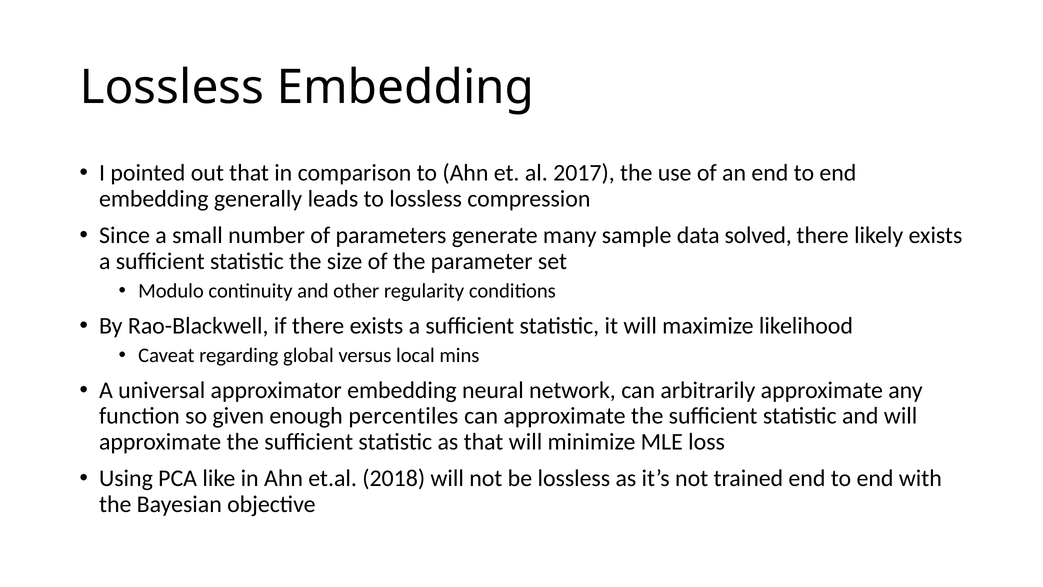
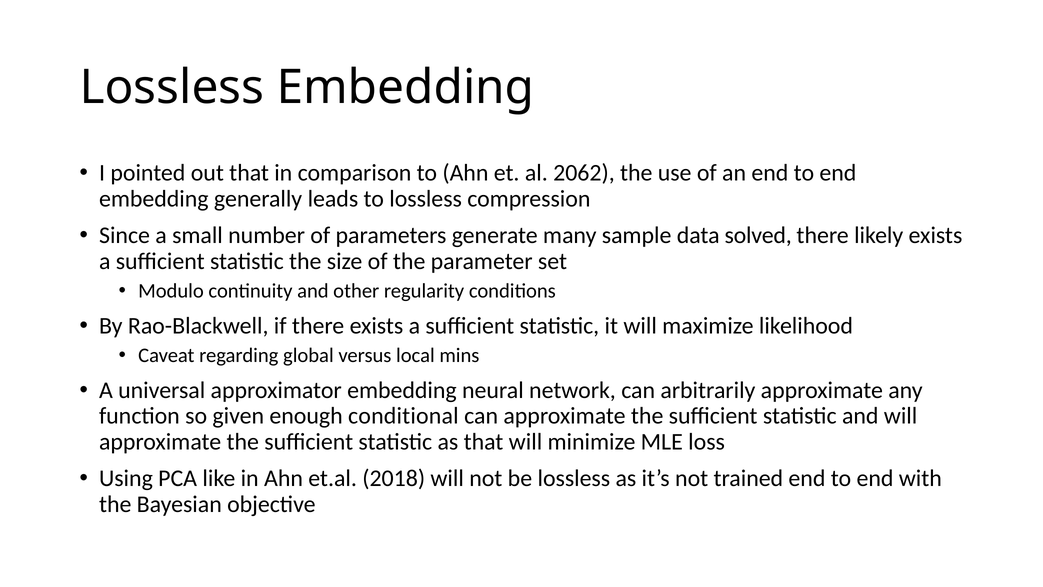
2017: 2017 -> 2062 (584, 173)
percentiles: percentiles -> conditional (403, 416)
